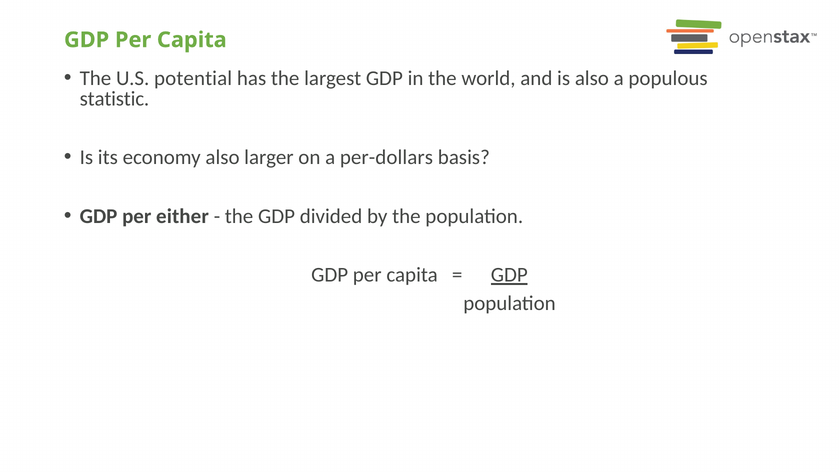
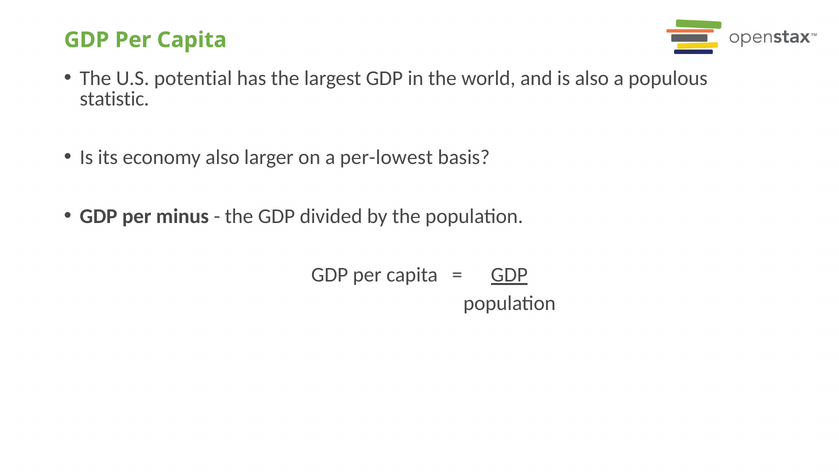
per-dollars: per-dollars -> per-lowest (386, 157)
either: either -> minus (183, 216)
